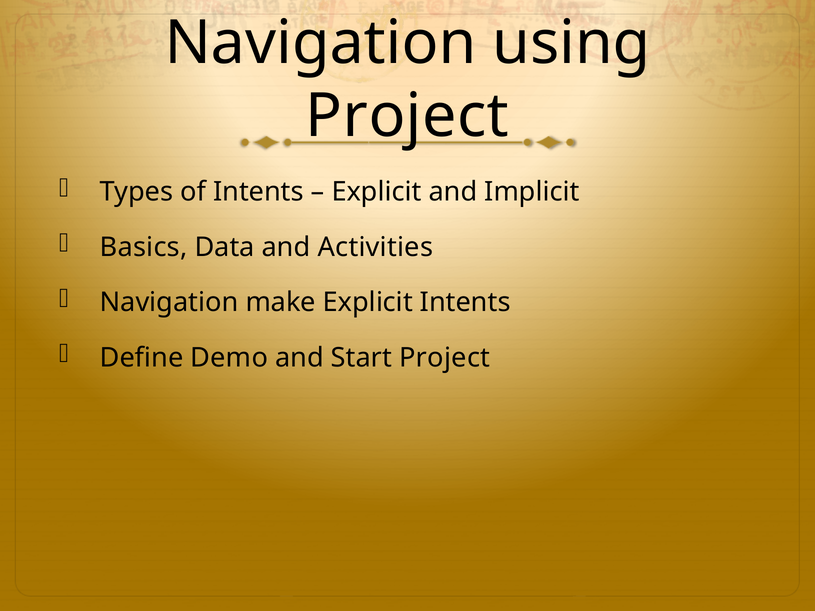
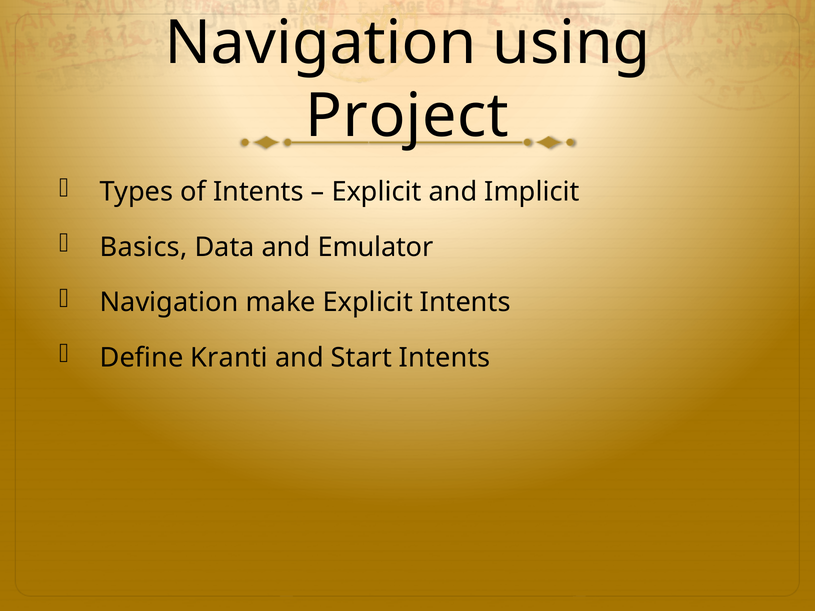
Activities: Activities -> Emulator (376, 247)
Demo: Demo -> Kranti (229, 358)
Start Project: Project -> Intents (445, 358)
